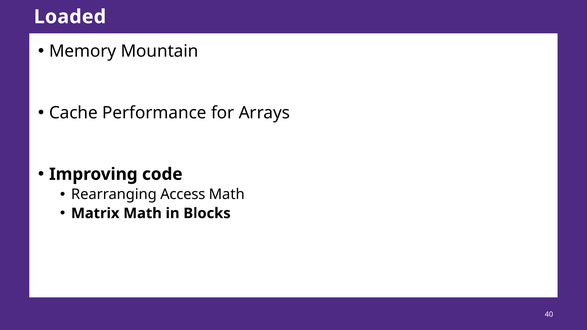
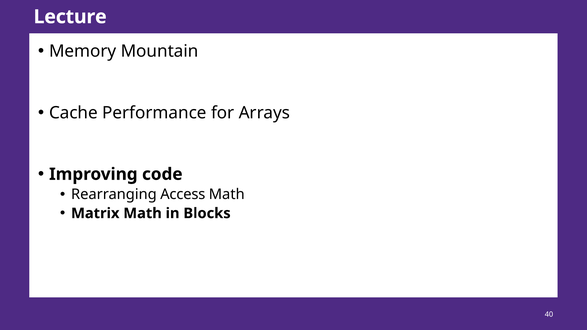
Loaded: Loaded -> Lecture (70, 17)
